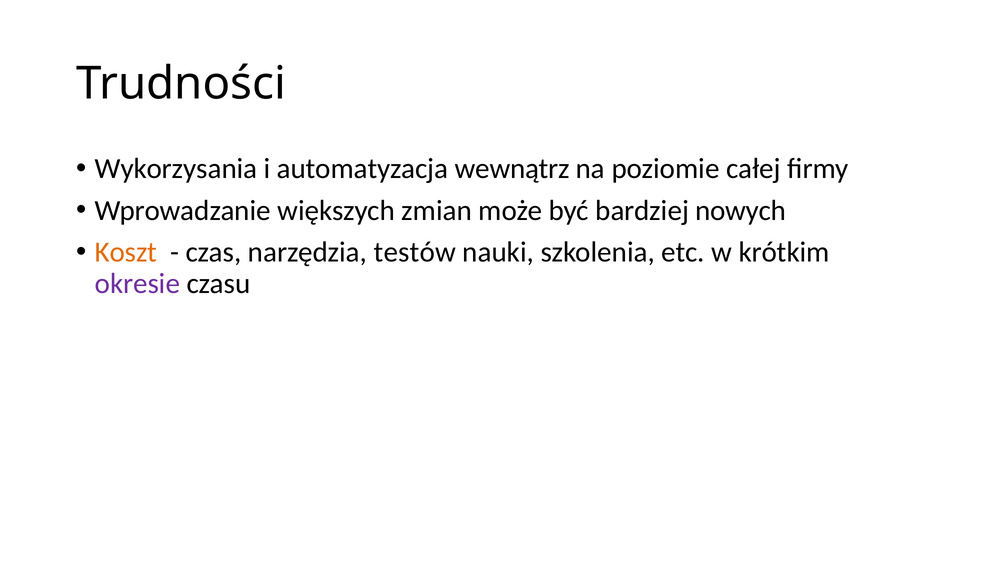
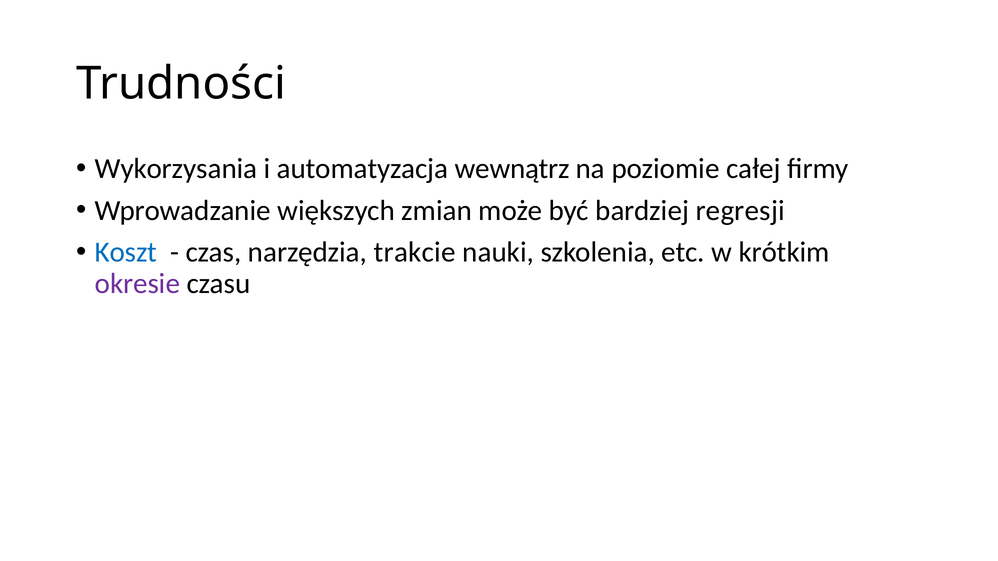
nowych: nowych -> regresji (740, 211)
Koszt colour: orange -> blue (126, 252)
testów: testów -> trakcie (415, 252)
